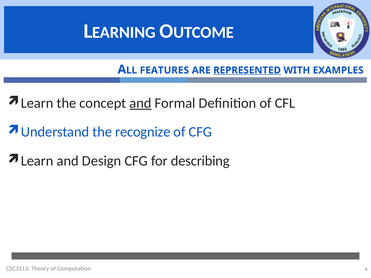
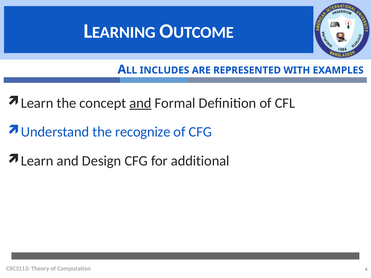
FEATURES: FEATURES -> INCLUDES (164, 70)
REPRESENTED underline: present -> none (247, 70)
describing: describing -> additional (200, 161)
